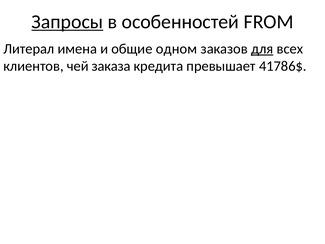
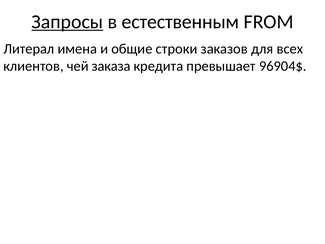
особенностей: особенностей -> естественным (180, 22)
одном: одном -> строки (177, 49)
для underline: present -> none (262, 49)
41786$: 41786$ -> 96904$ (283, 66)
